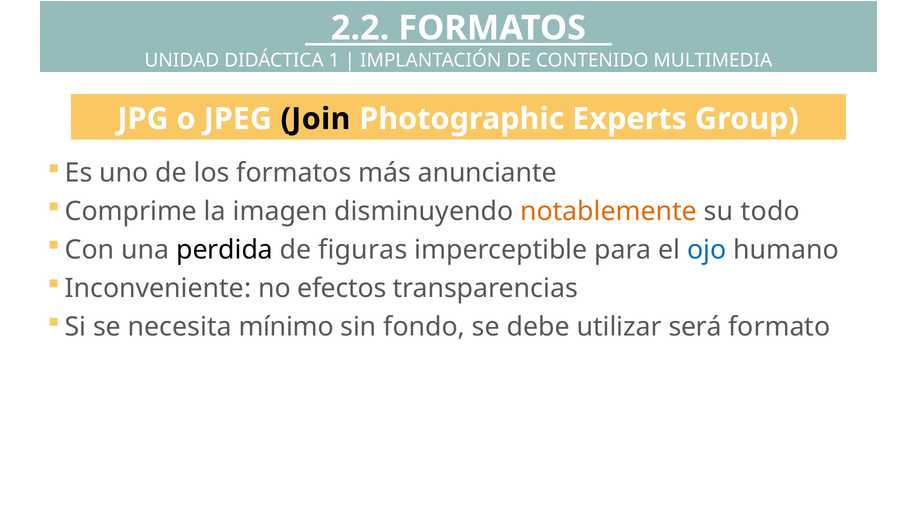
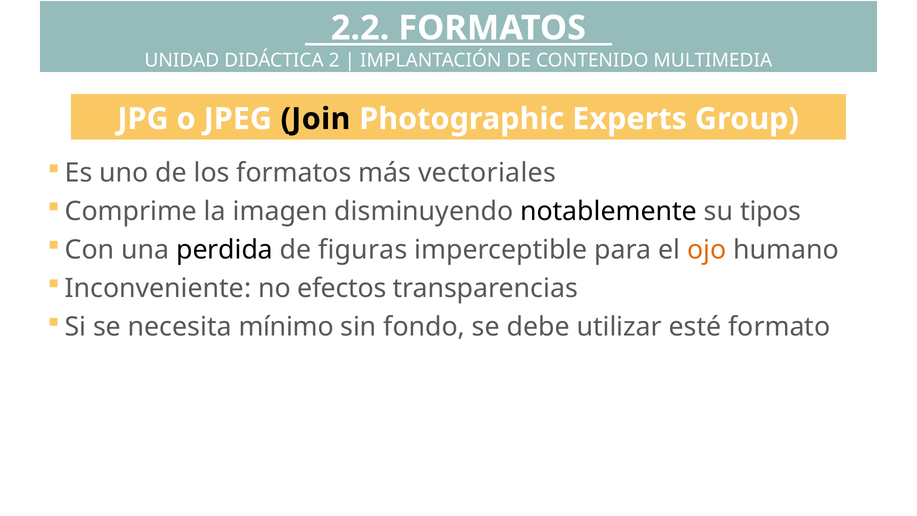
1: 1 -> 2 (334, 61)
anunciante: anunciante -> vectoriales (487, 173)
notablemente colour: orange -> black (609, 211)
todo: todo -> tipos (771, 211)
ojo colour: blue -> orange (707, 250)
será: será -> esté (695, 327)
